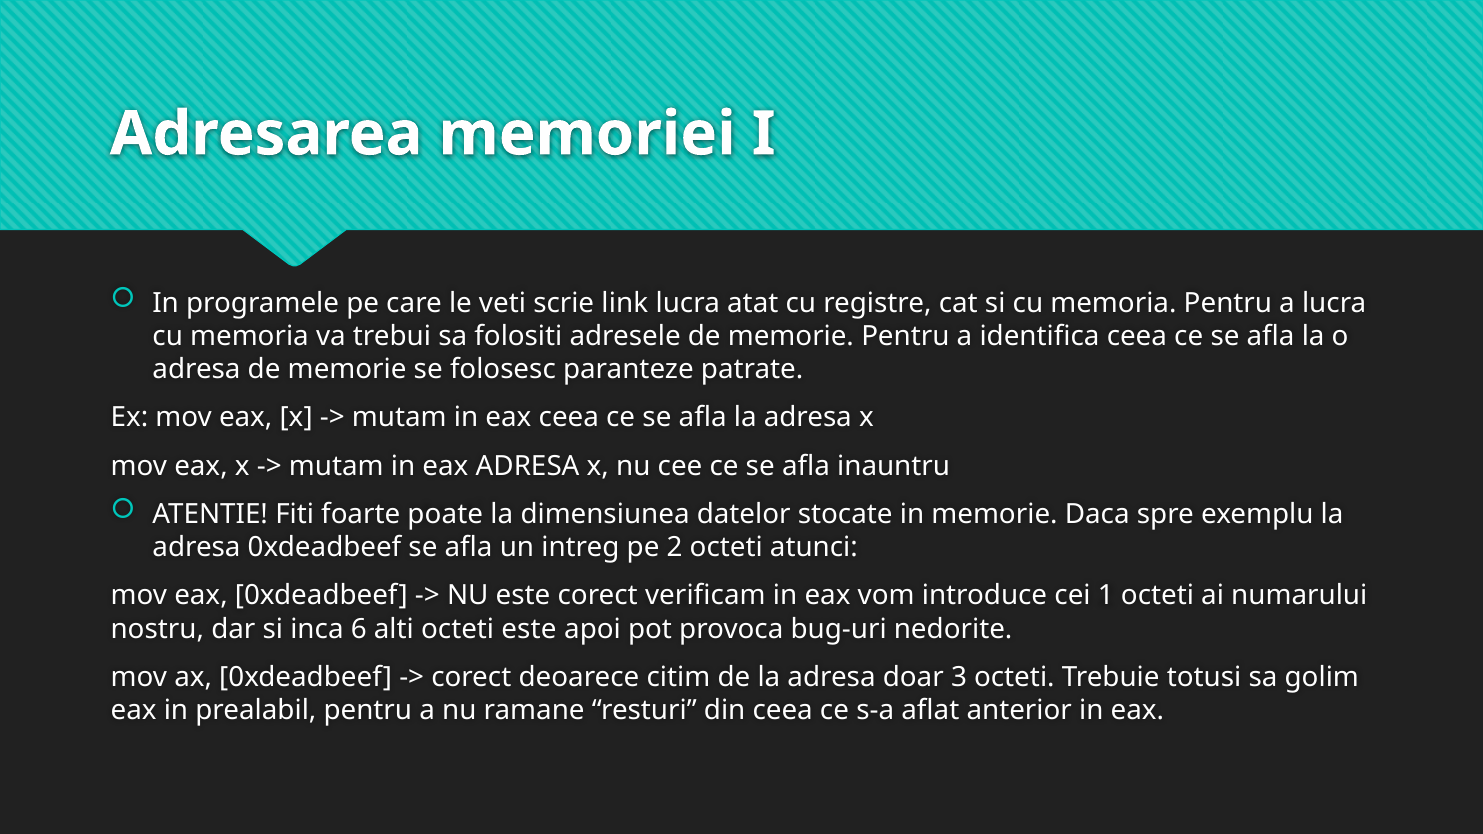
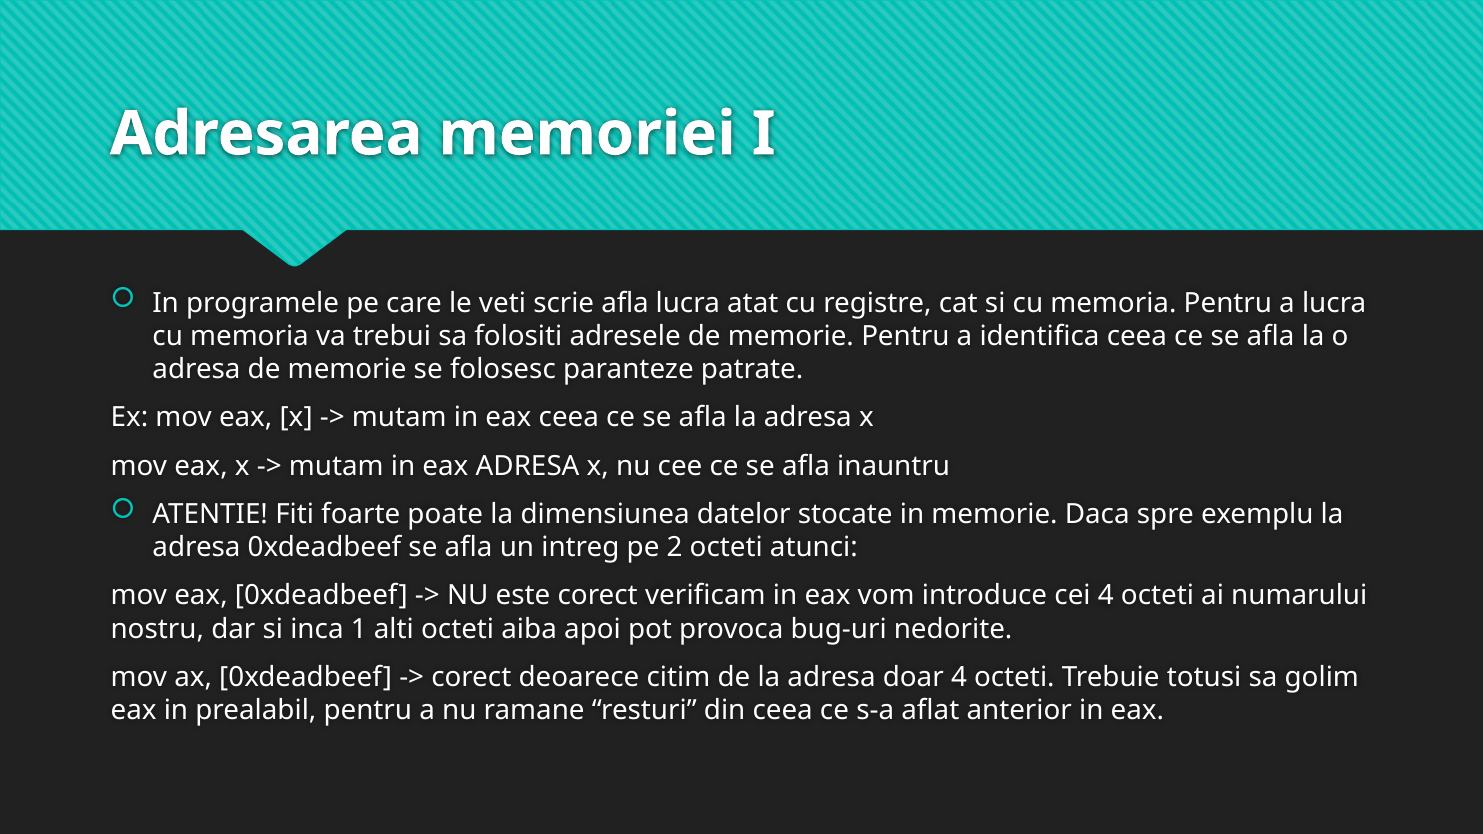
scrie link: link -> afla (625, 303)
cei 1: 1 -> 4 (1106, 596)
6: 6 -> 1 (359, 629)
octeti este: este -> aiba (529, 629)
doar 3: 3 -> 4 (959, 677)
